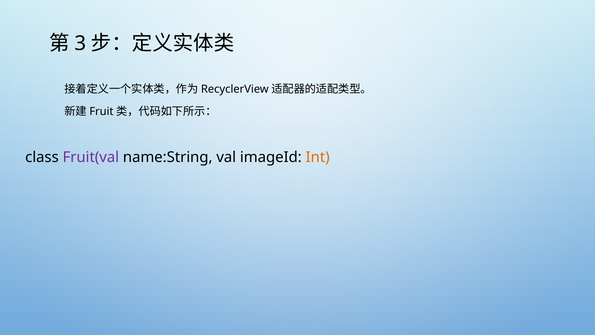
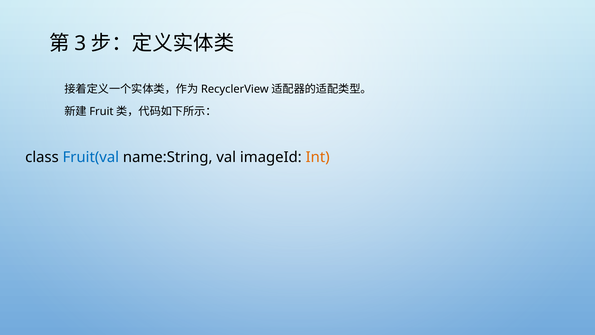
Fruit(val colour: purple -> blue (91, 157)
